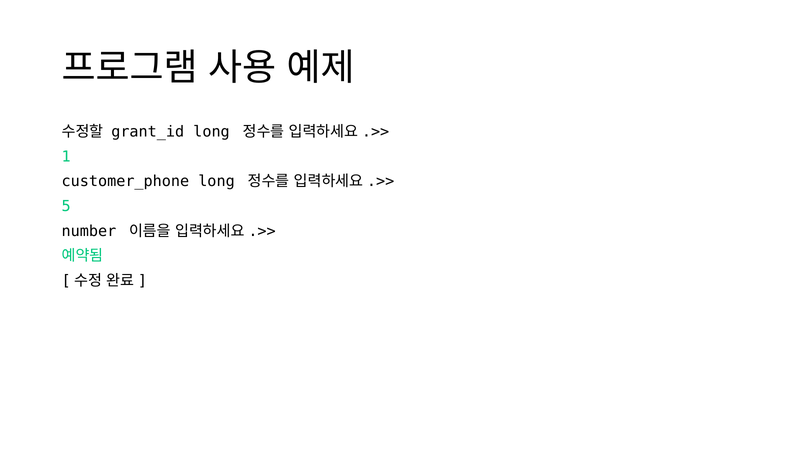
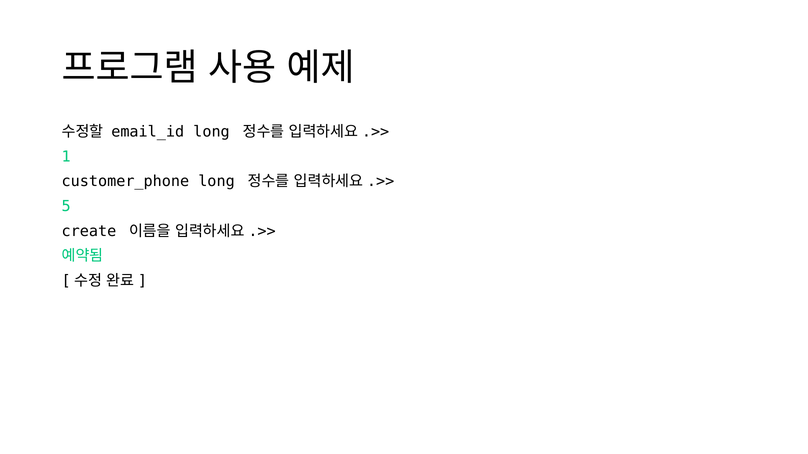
grant_id: grant_id -> email_id (148, 132)
number: number -> create (89, 231)
